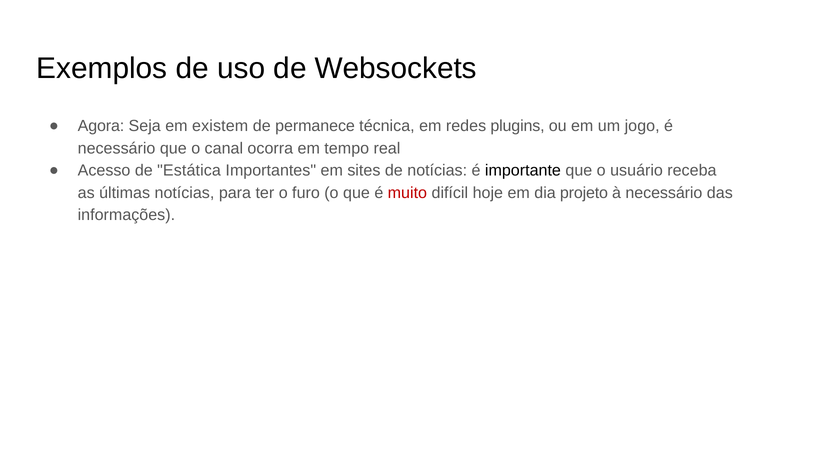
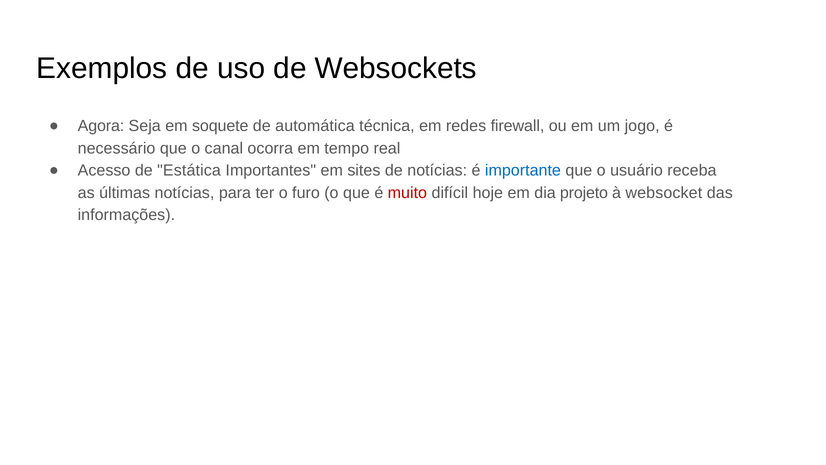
existem: existem -> soquete (220, 126)
permanece: permanece -> automática (315, 126)
plugins: plugins -> firewall (517, 126)
importante colour: black -> blue (523, 170)
à necessário: necessário -> websocket (664, 193)
